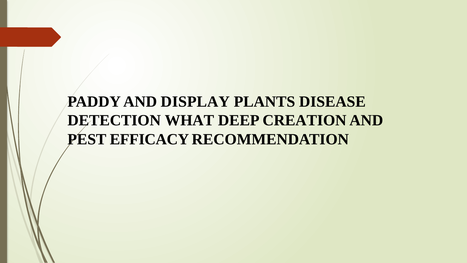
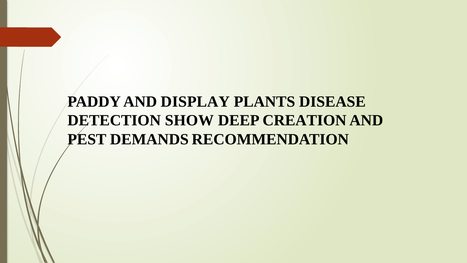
WHAT: WHAT -> SHOW (189, 120)
EFFICACY: EFFICACY -> DEMANDS (149, 139)
